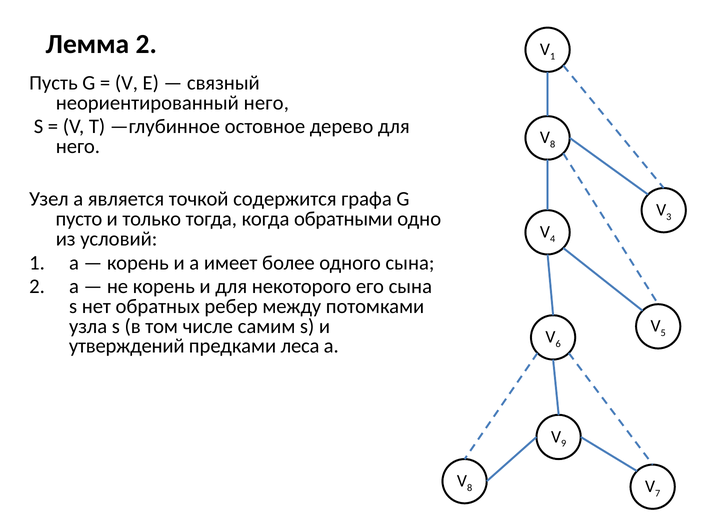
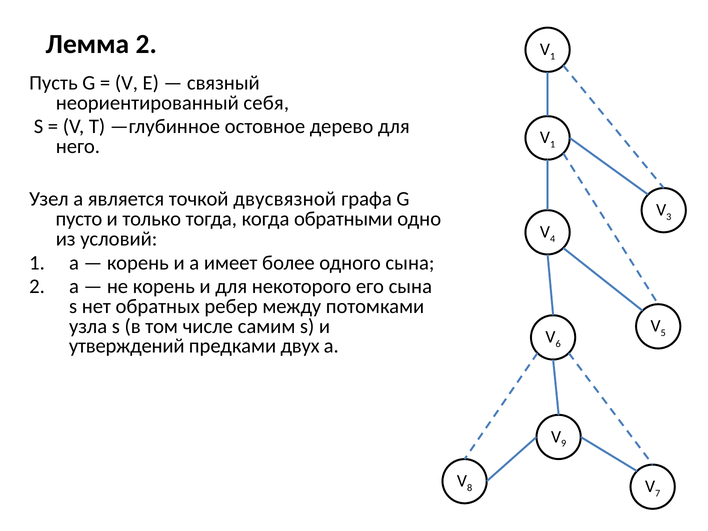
неориентированный него: него -> себя (266, 103)
8: 8 -> 1 (553, 145)
содержится: содержится -> двусвязной (285, 199)
леса: леса -> двух (300, 346)
